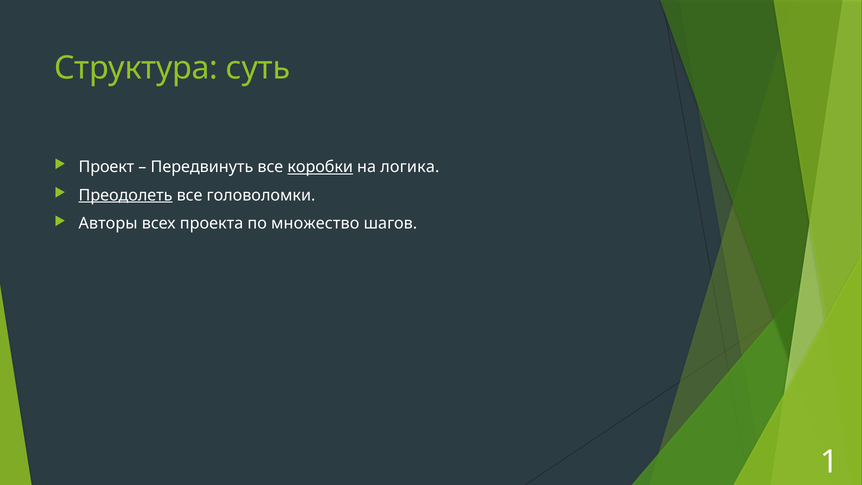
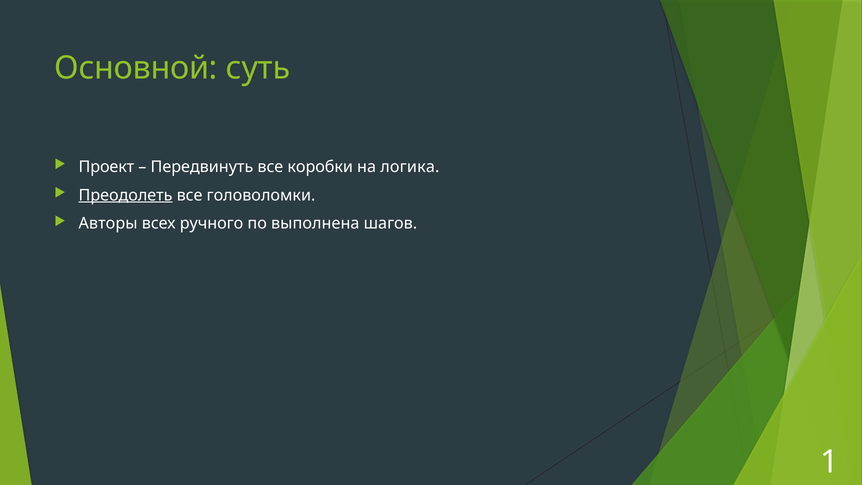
Структура: Структура -> Основной (136, 68)
коробки underline: present -> none (320, 167)
проекта: проекта -> ручного (212, 224)
множество: множество -> выполнена (315, 224)
